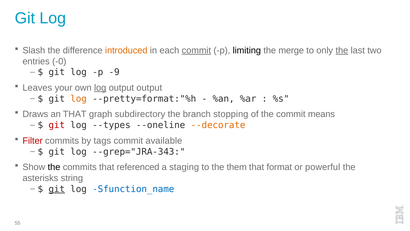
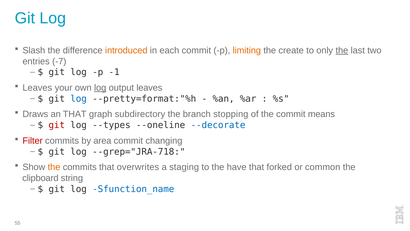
commit underline: present -> none (196, 50)
limiting colour: black -> orange (247, 50)
merge: merge -> create (291, 50)
-0: -0 -> -7 (59, 61)
-9: -9 -> -1 (114, 72)
output output: output -> leaves (149, 88)
log colour: orange -> blue (79, 99)
--decorate colour: orange -> blue (218, 125)
tags: tags -> area (102, 140)
available: available -> changing (164, 140)
--grep="JRA-343: --grep="JRA-343 -> --grep="JRA-718 (139, 151)
the colour: black -> orange (54, 167)
referenced: referenced -> overwrites (138, 167)
them: them -> have (237, 167)
format: format -> forked (279, 167)
powerful: powerful -> common (323, 167)
asterisks: asterisks -> clipboard (40, 178)
git underline: present -> none (57, 189)
